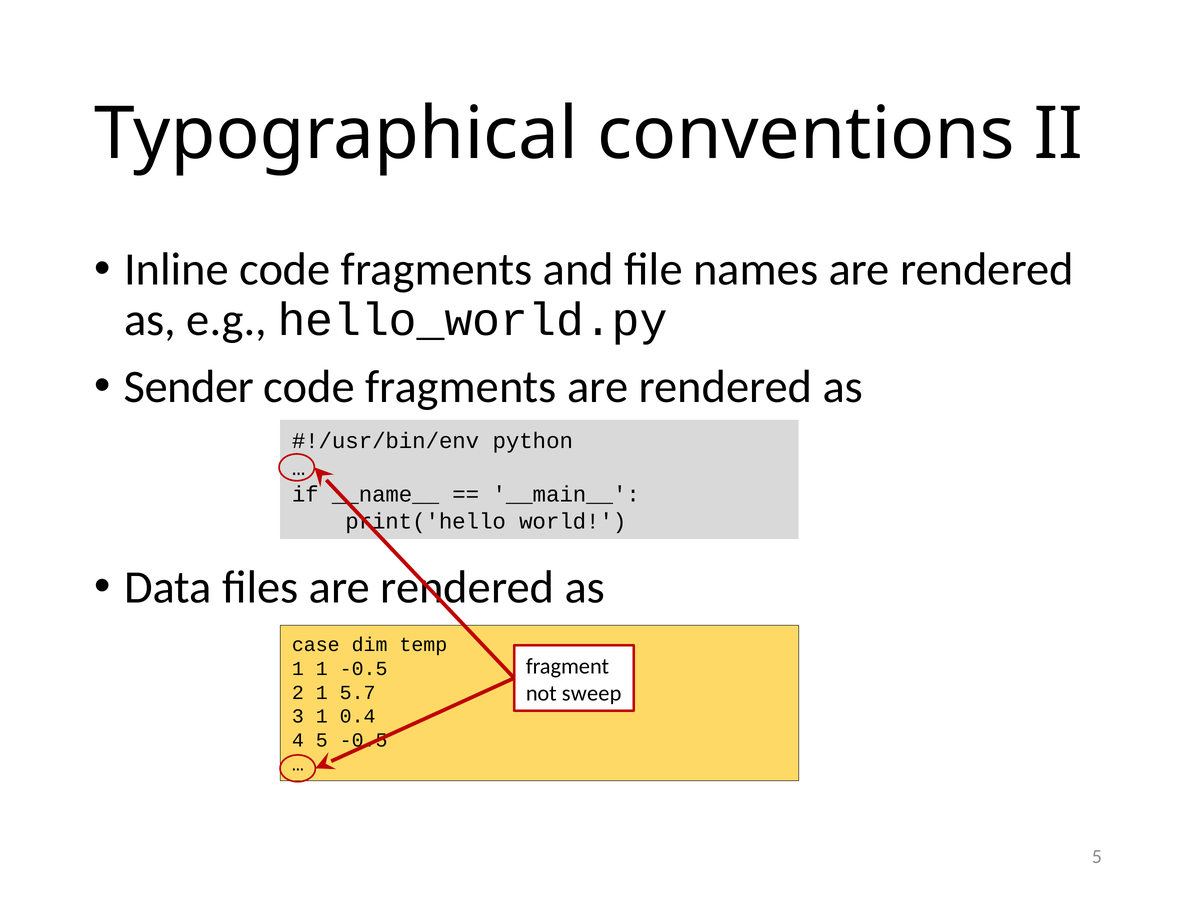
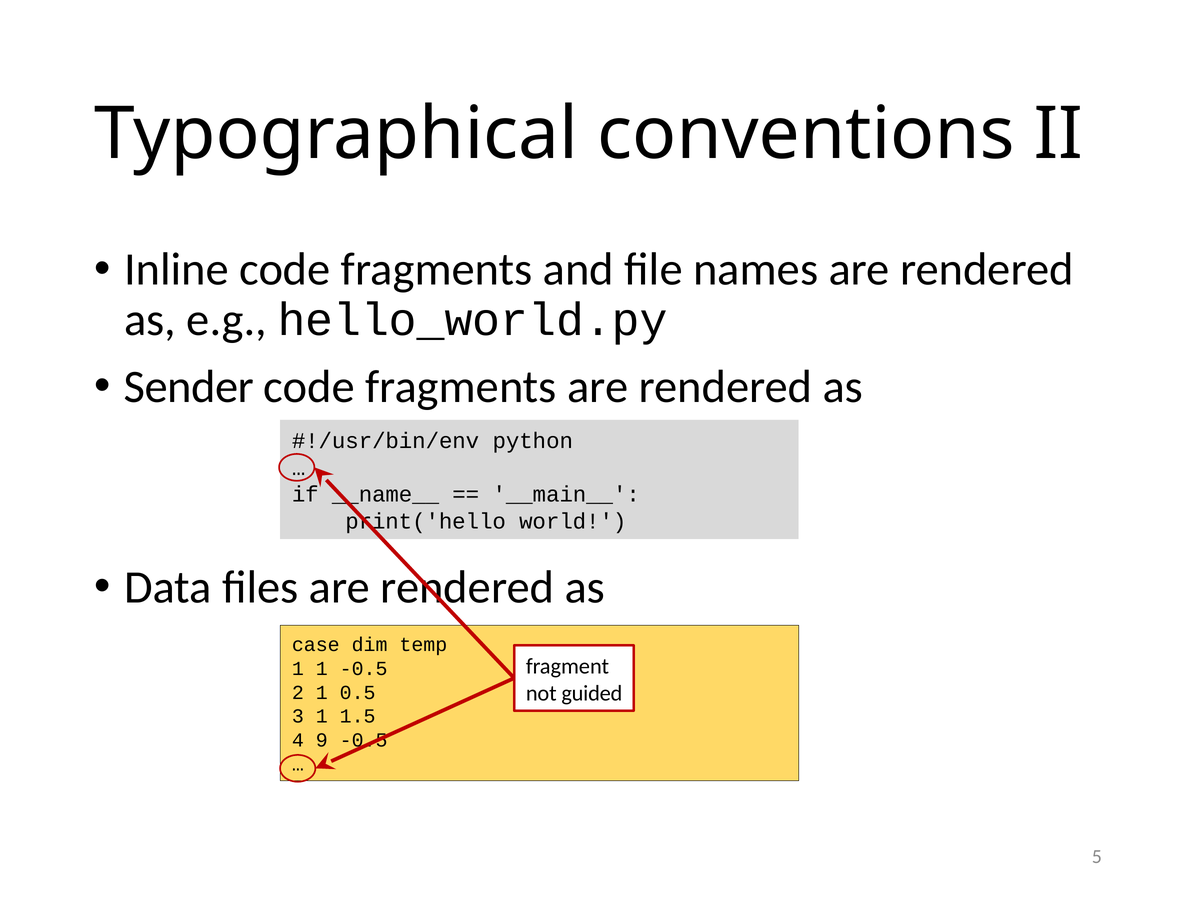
sweep: sweep -> guided (592, 693)
5.7: 5.7 -> 0.5 (358, 692)
0.4: 0.4 -> 1.5 (358, 716)
4 5: 5 -> 9 (322, 740)
